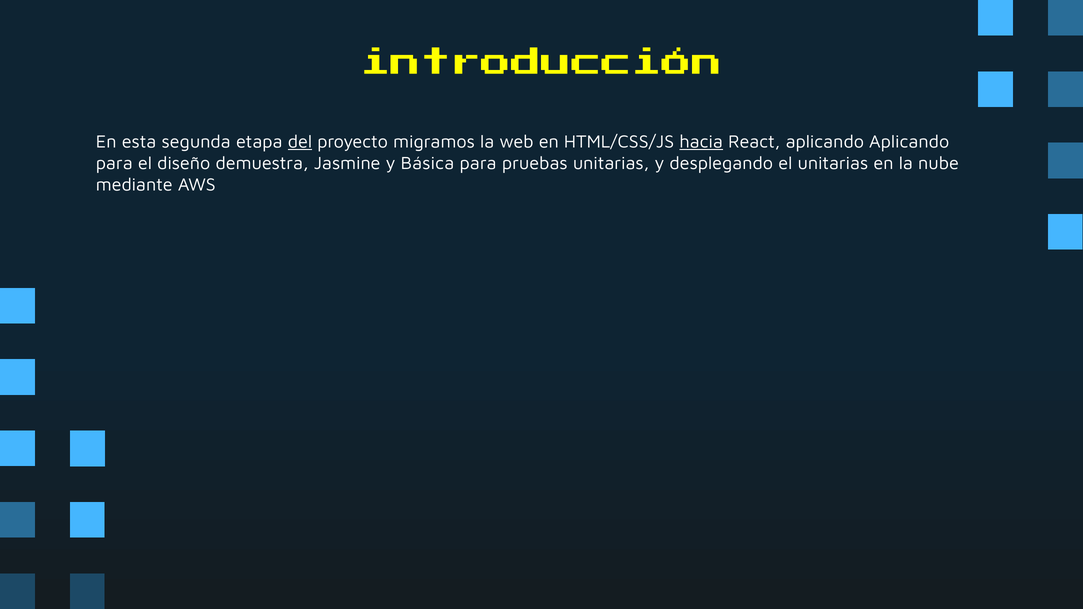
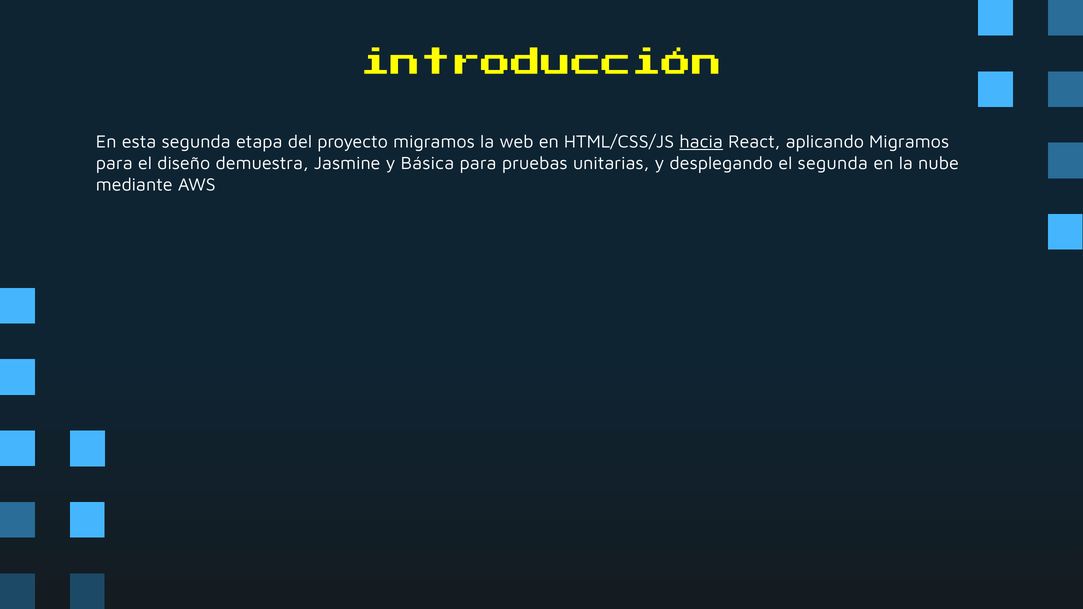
del underline: present -> none (300, 142)
aplicando Aplicando: Aplicando -> Migramos (909, 142)
el unitarias: unitarias -> segunda (833, 163)
